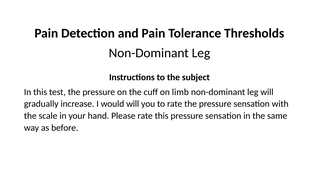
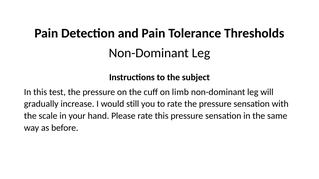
would will: will -> still (133, 104)
